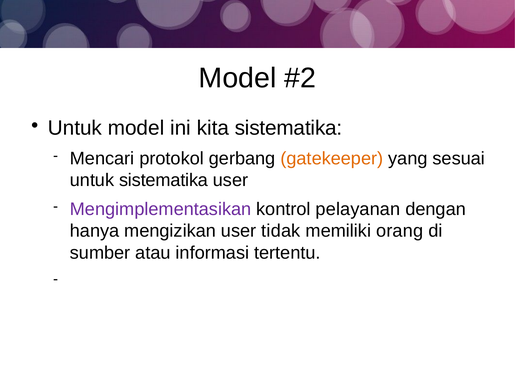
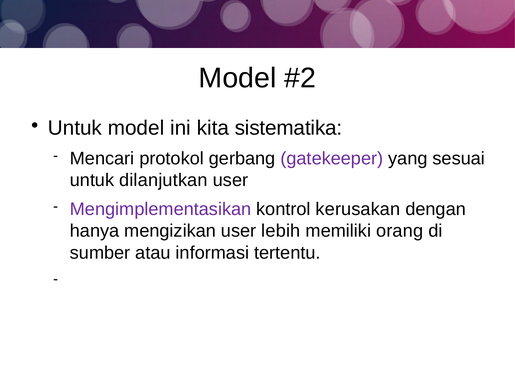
gatekeeper colour: orange -> purple (332, 158)
untuk sistematika: sistematika -> dilanjutkan (163, 180)
pelayanan: pelayanan -> kerusakan (358, 209)
tidak: tidak -> lebih (281, 231)
